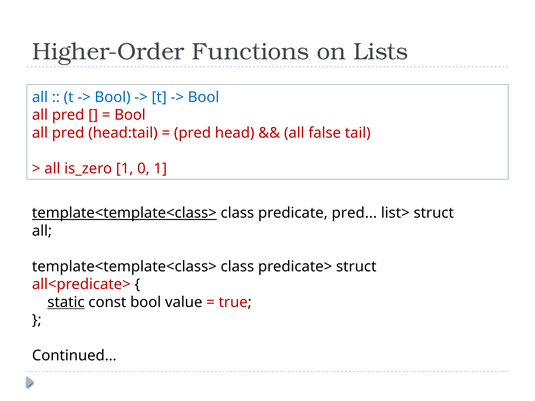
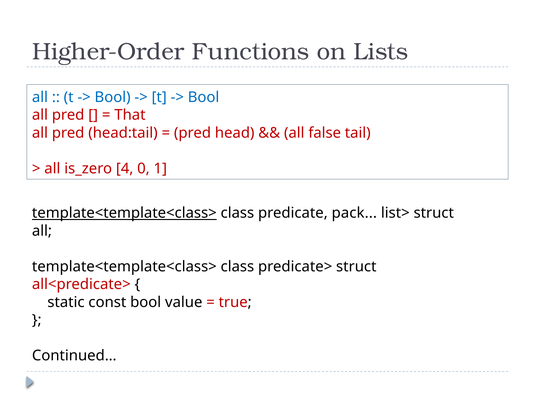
Bool: Bool -> That (130, 115)
is_zero 1: 1 -> 4 (125, 169)
predicate pred: pred -> pack (354, 213)
static underline: present -> none (66, 302)
